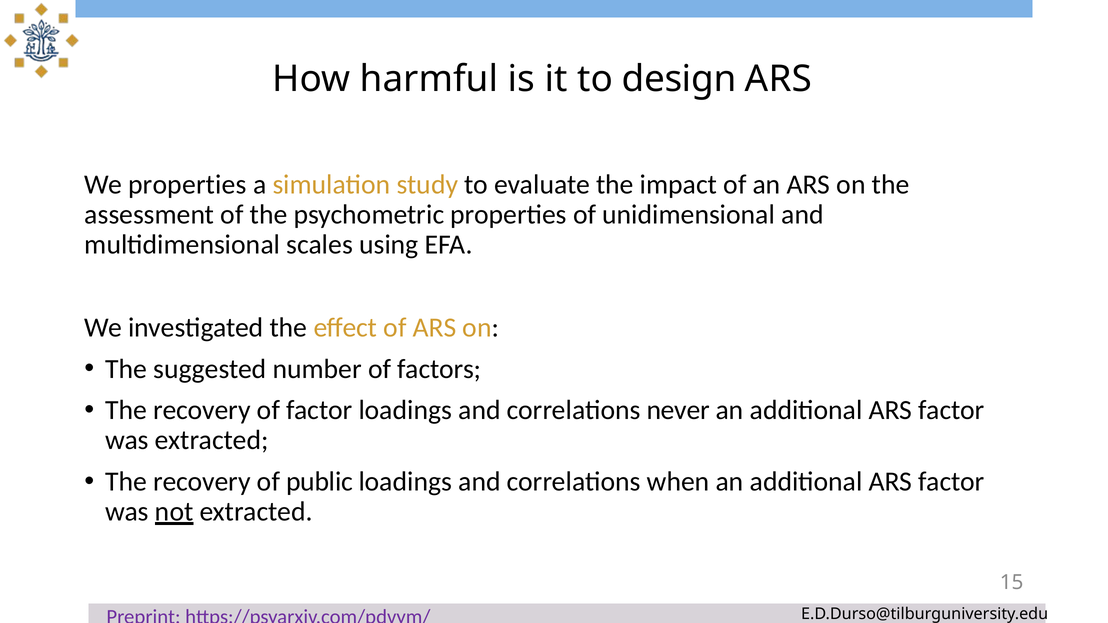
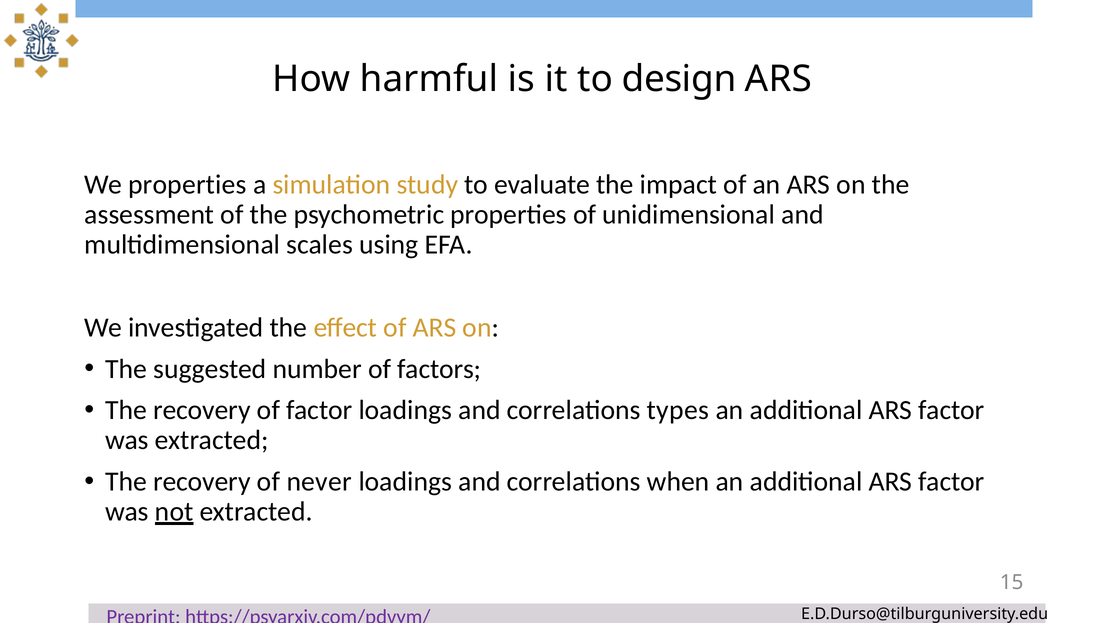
never: never -> types (678, 410)
public: public -> never (319, 482)
